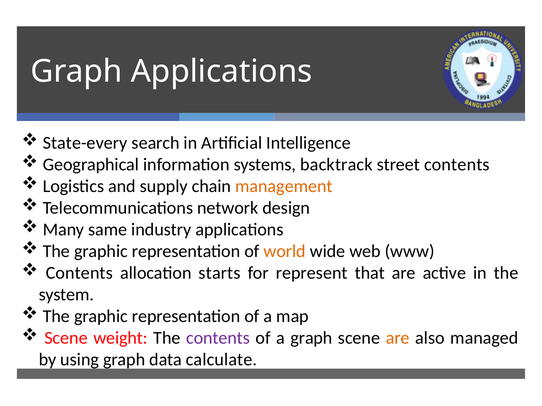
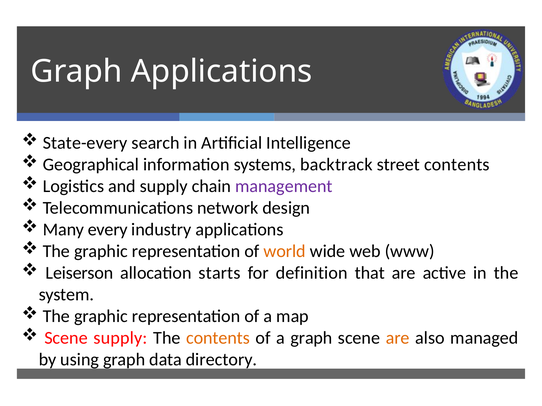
management colour: orange -> purple (284, 186)
same: same -> every (108, 230)
Contents: Contents -> Leiserson (79, 273)
represent: represent -> definition (312, 273)
Scene weight: weight -> supply (120, 338)
contents colour: purple -> orange (218, 338)
calculate: calculate -> directory (222, 360)
